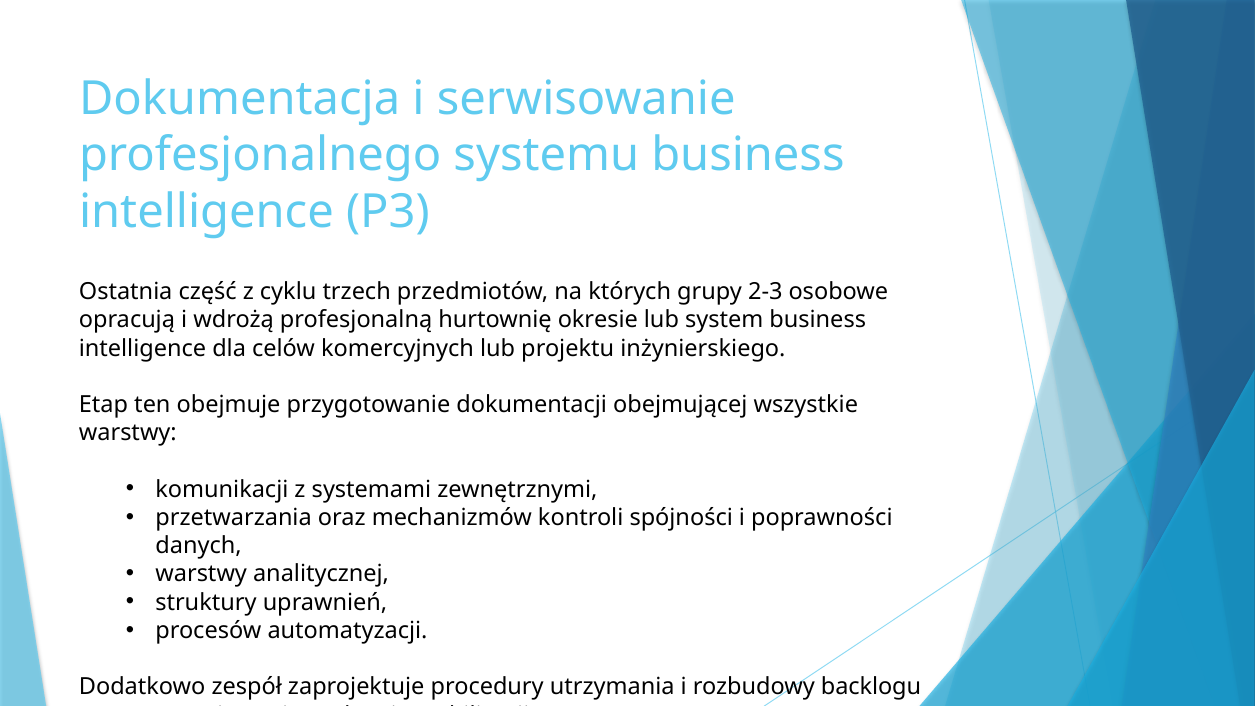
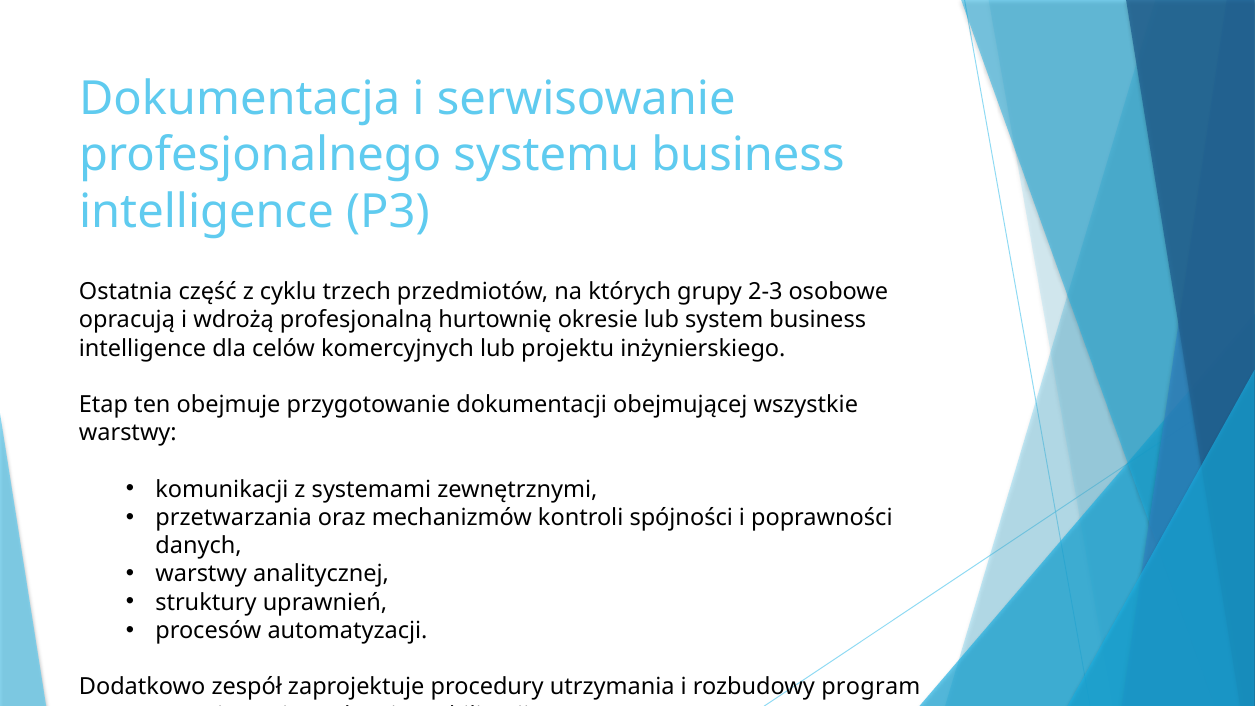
backlogu: backlogu -> program (871, 687)
